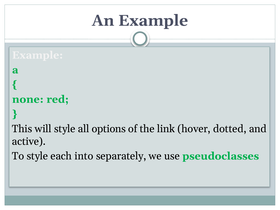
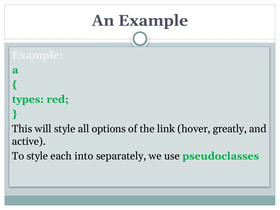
none: none -> types (28, 99)
dotted: dotted -> greatly (230, 129)
